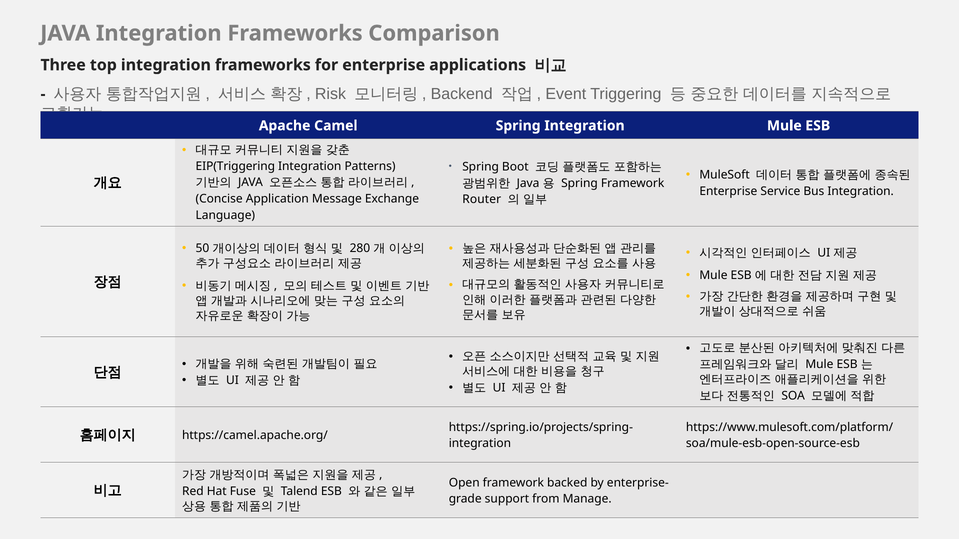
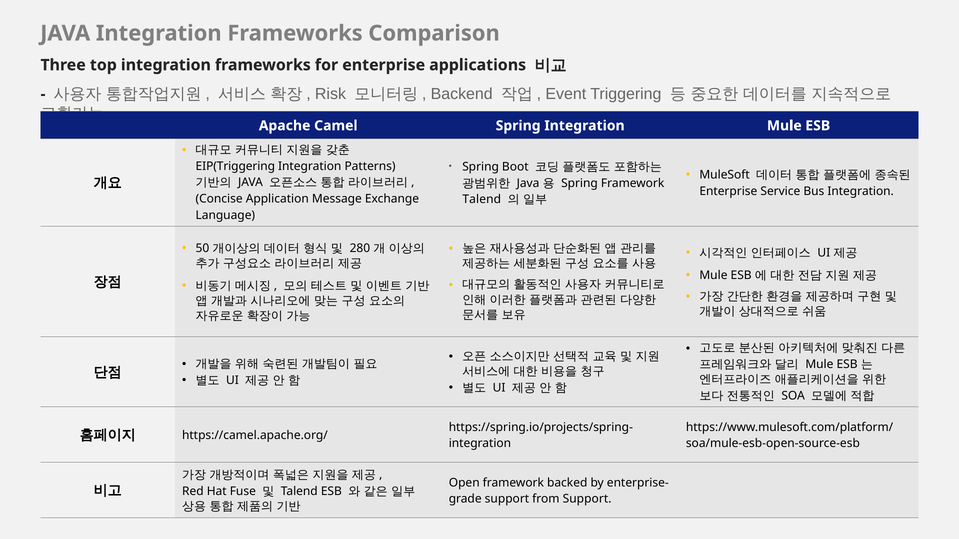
Router: Router -> Talend (482, 200)
from Manage: Manage -> Support (587, 499)
